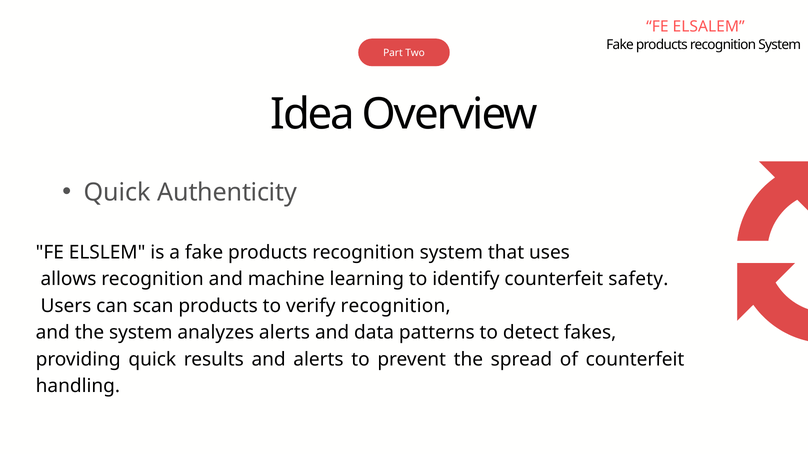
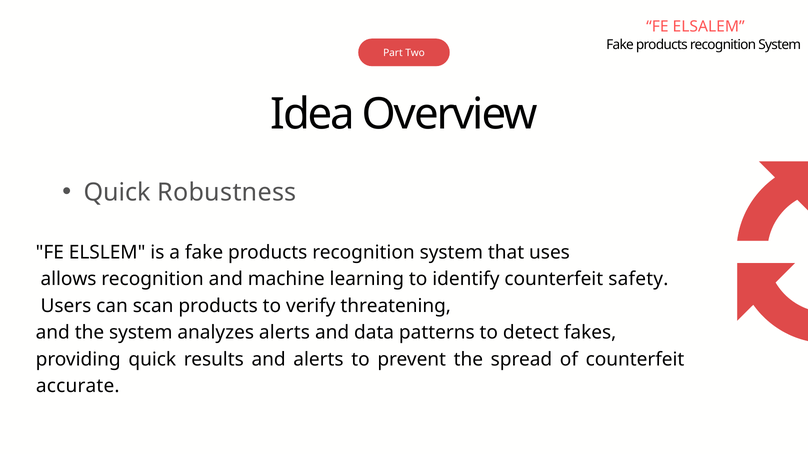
Authenticity: Authenticity -> Robustness (227, 192)
verify recognition: recognition -> threatening (396, 306)
handling: handling -> accurate (78, 386)
